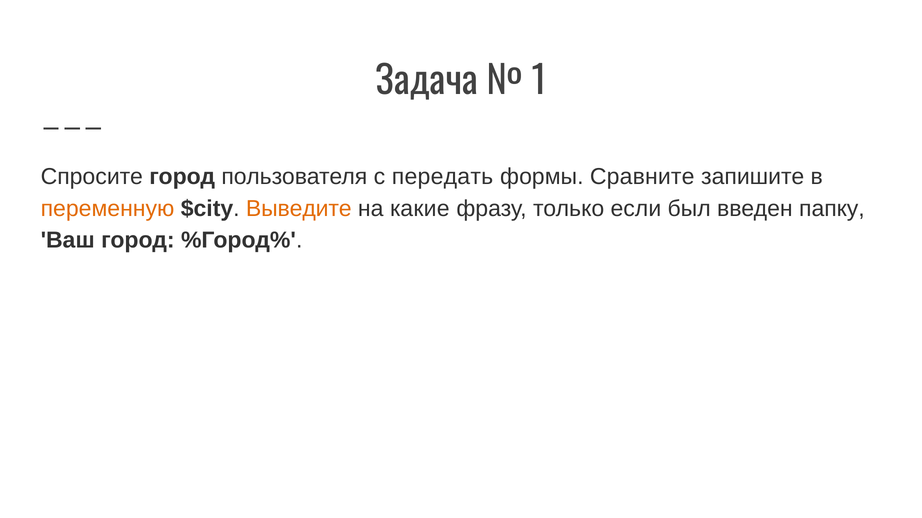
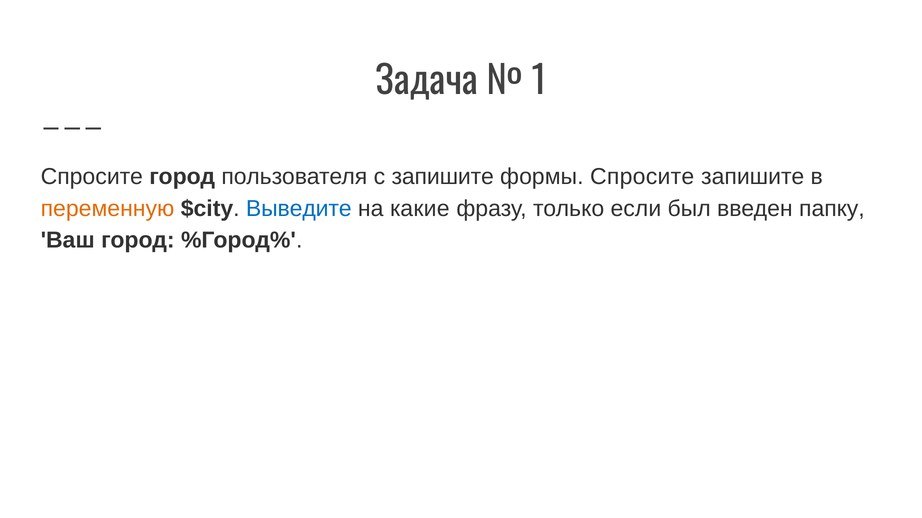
с передать: передать -> запишите (443, 177)
формы Сравните: Сравните -> Спросите (642, 177)
Выведите colour: orange -> blue (299, 209)
